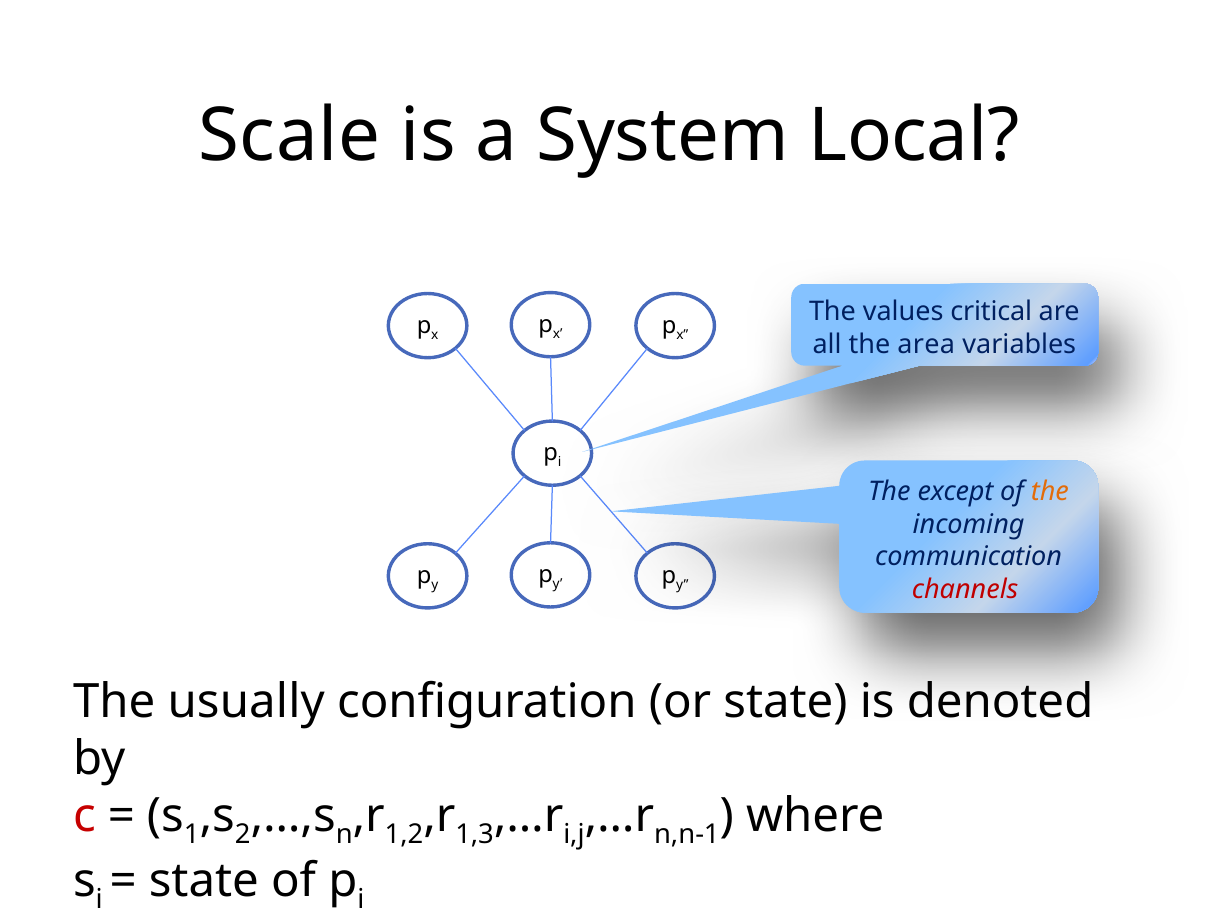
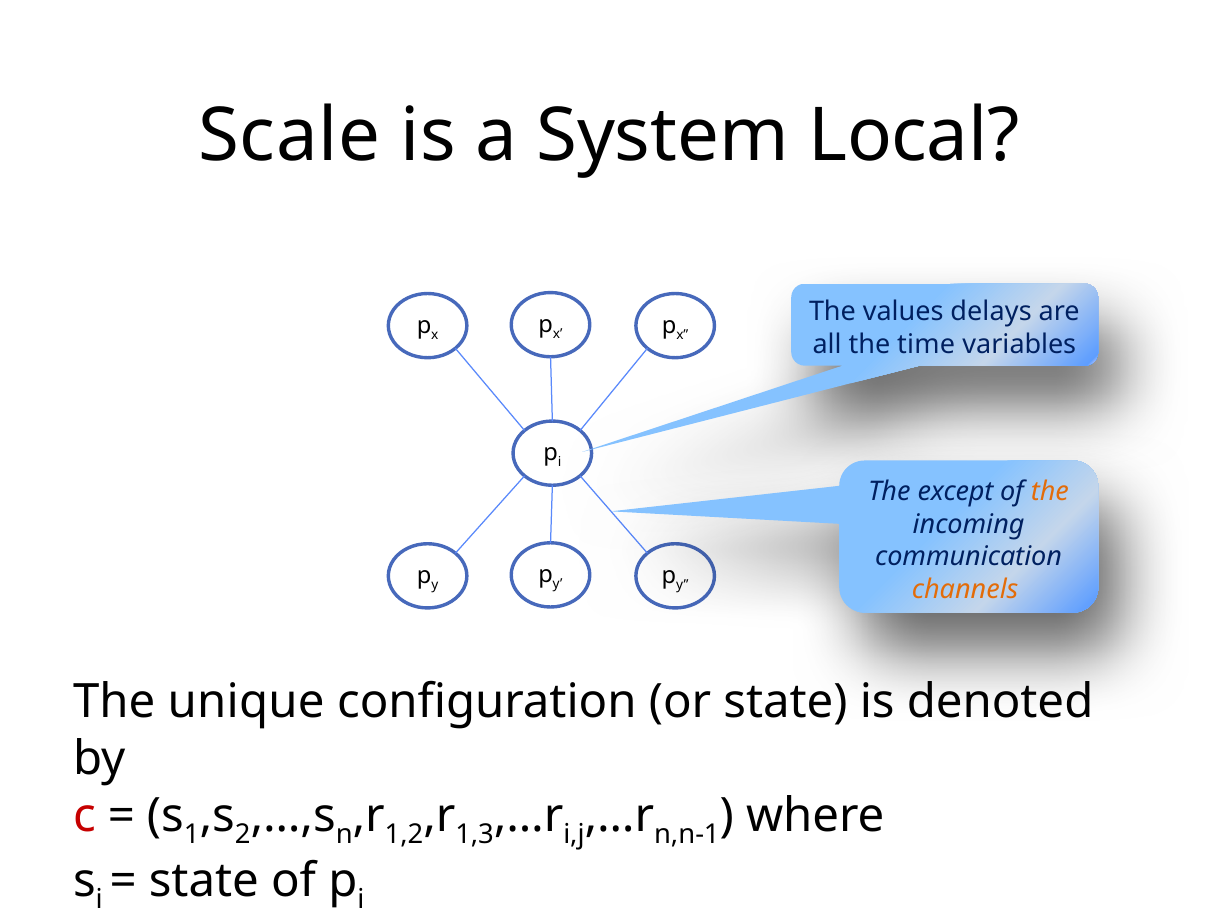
critical: critical -> delays (991, 312)
area: area -> time (926, 344)
channels colour: red -> orange (965, 590)
usually: usually -> unique (246, 703)
